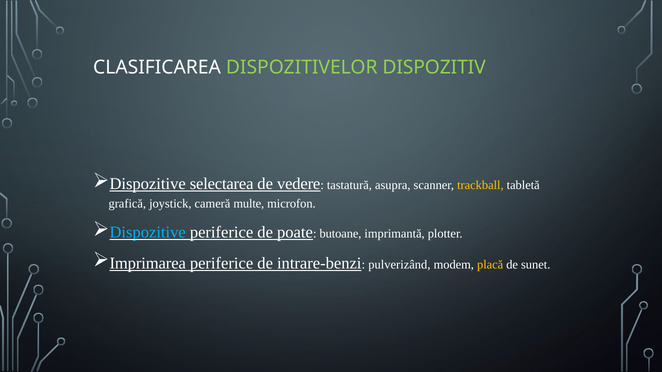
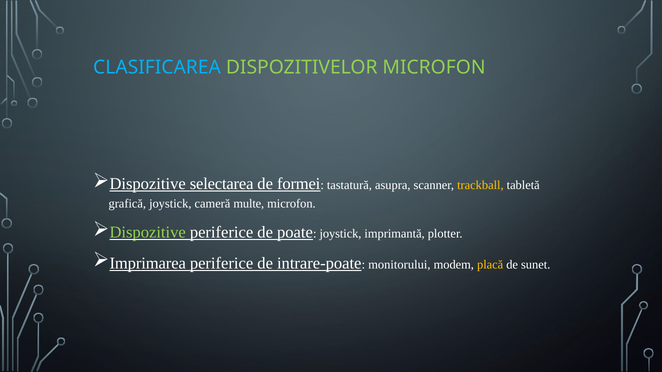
CLASIFICAREA colour: white -> light blue (157, 68)
DISPOZITIVELOR DISPOZITIV: DISPOZITIV -> MICROFON (434, 68)
vedere: vedere -> formei (299, 184)
Dispozitive colour: light blue -> light green (148, 233)
butoane: butoane -> joystick (340, 234)
intrare-benzi: intrare-benzi -> intrare-poate (319, 263)
pulverizând: pulverizând -> monitorului (399, 265)
